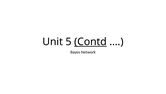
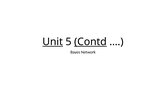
Unit underline: none -> present (53, 41)
